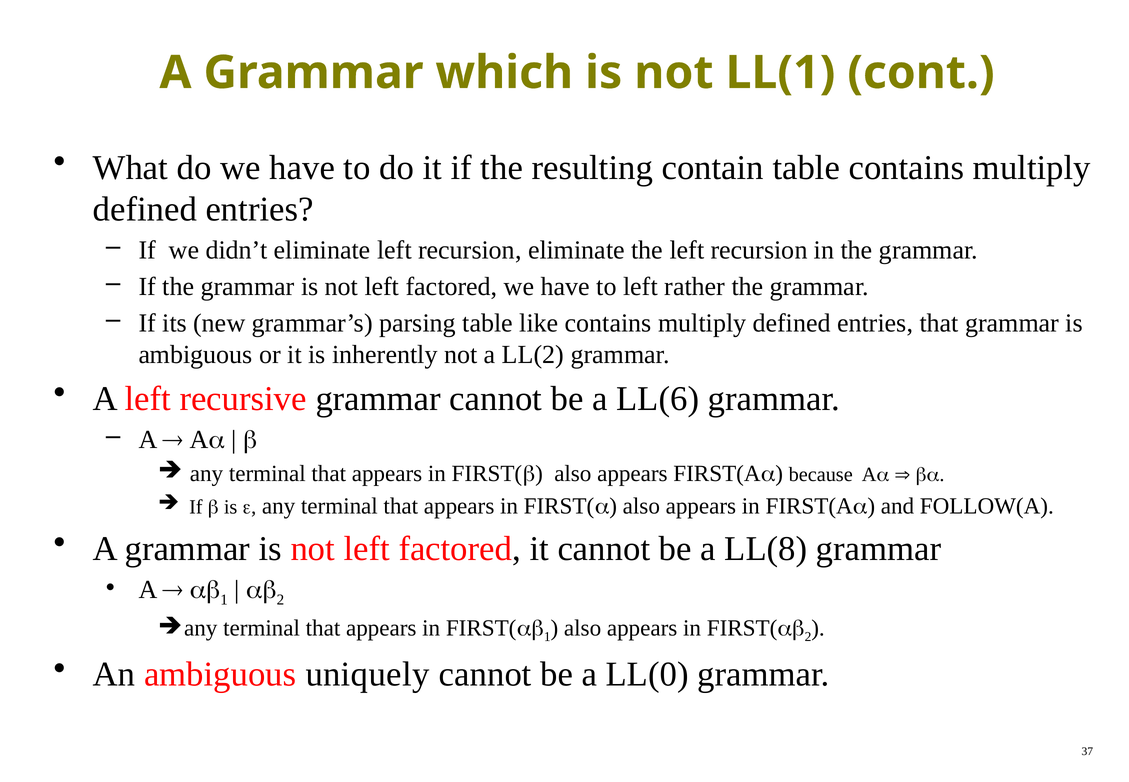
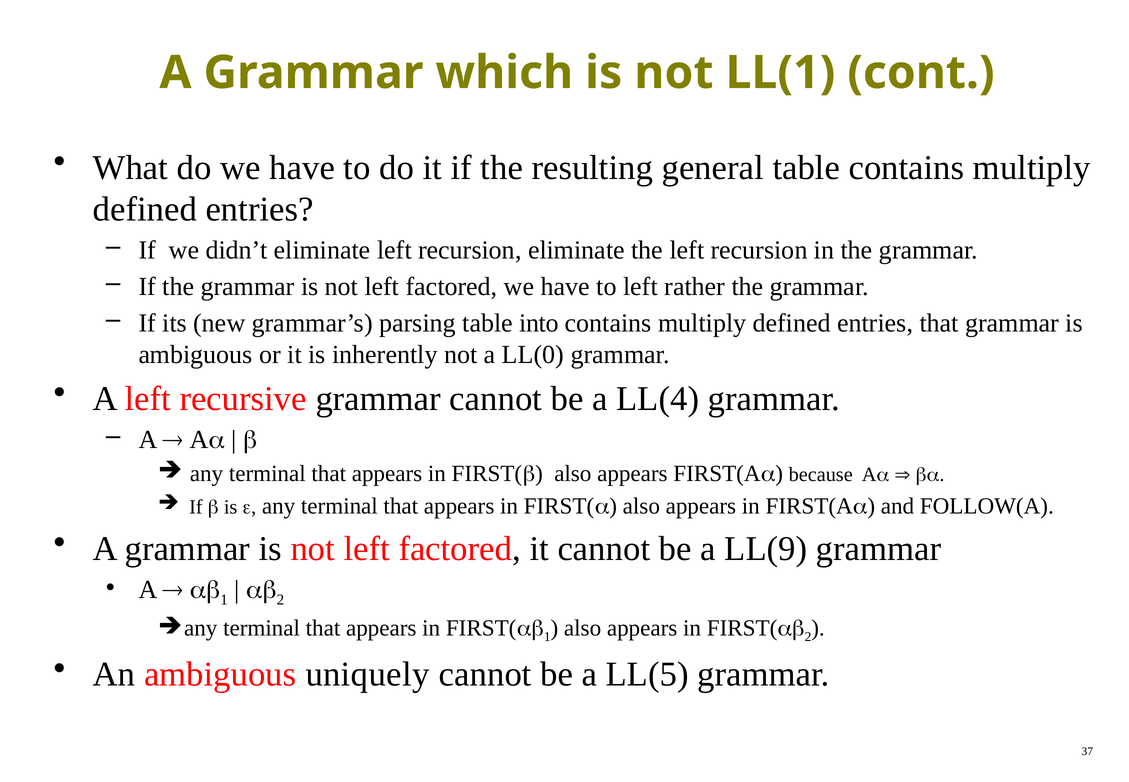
contain: contain -> general (713, 167)
like: like -> into (539, 323)
LL(2: LL(2 -> LL(0 (533, 354)
LL(6: LL(6 -> LL(4 (658, 398)
LL(8: LL(8 -> LL(9 (766, 548)
LL(0: LL(0 -> LL(5 (647, 674)
